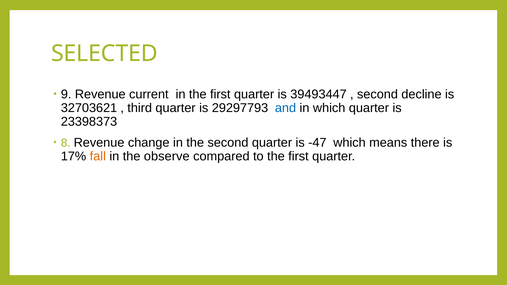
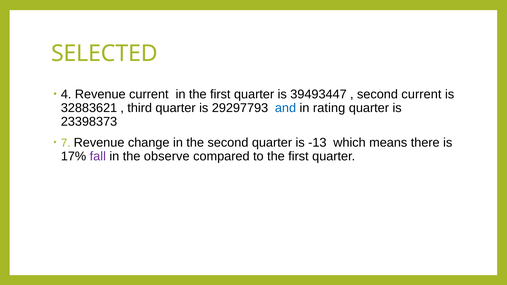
9: 9 -> 4 (66, 94)
second decline: decline -> current (421, 94)
32703621: 32703621 -> 32883621 (89, 108)
in which: which -> rating (329, 108)
8: 8 -> 7 (66, 143)
-47: -47 -> -13 (317, 143)
fall colour: orange -> purple (98, 156)
